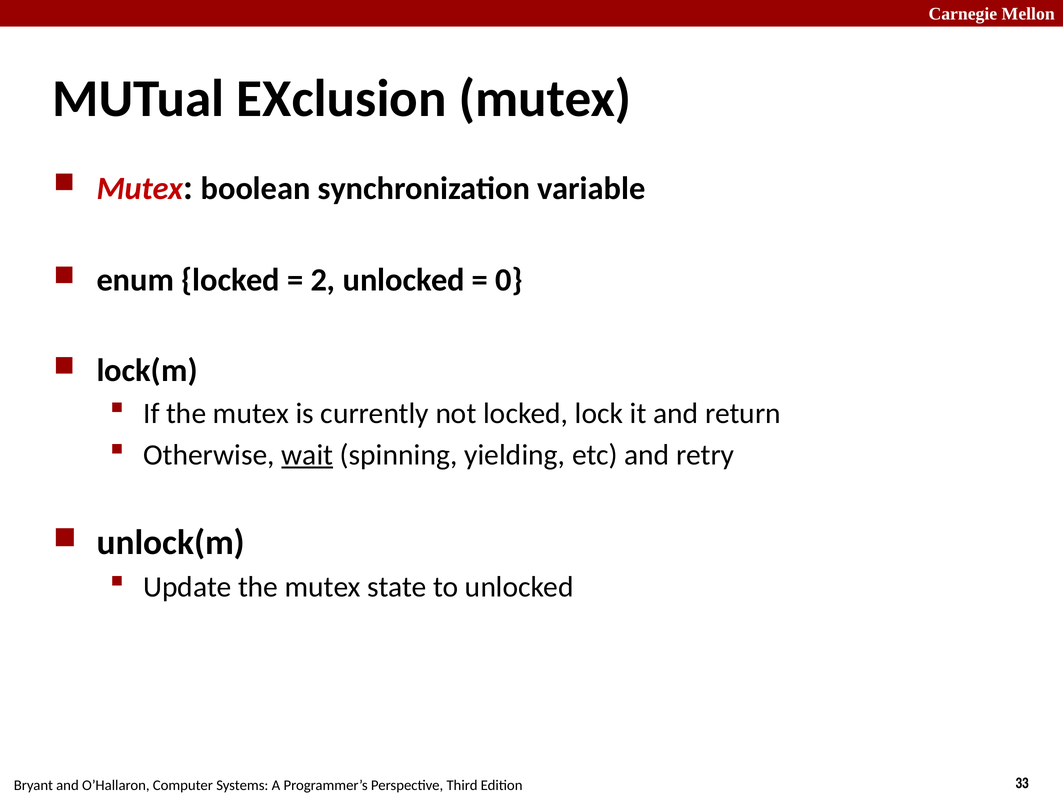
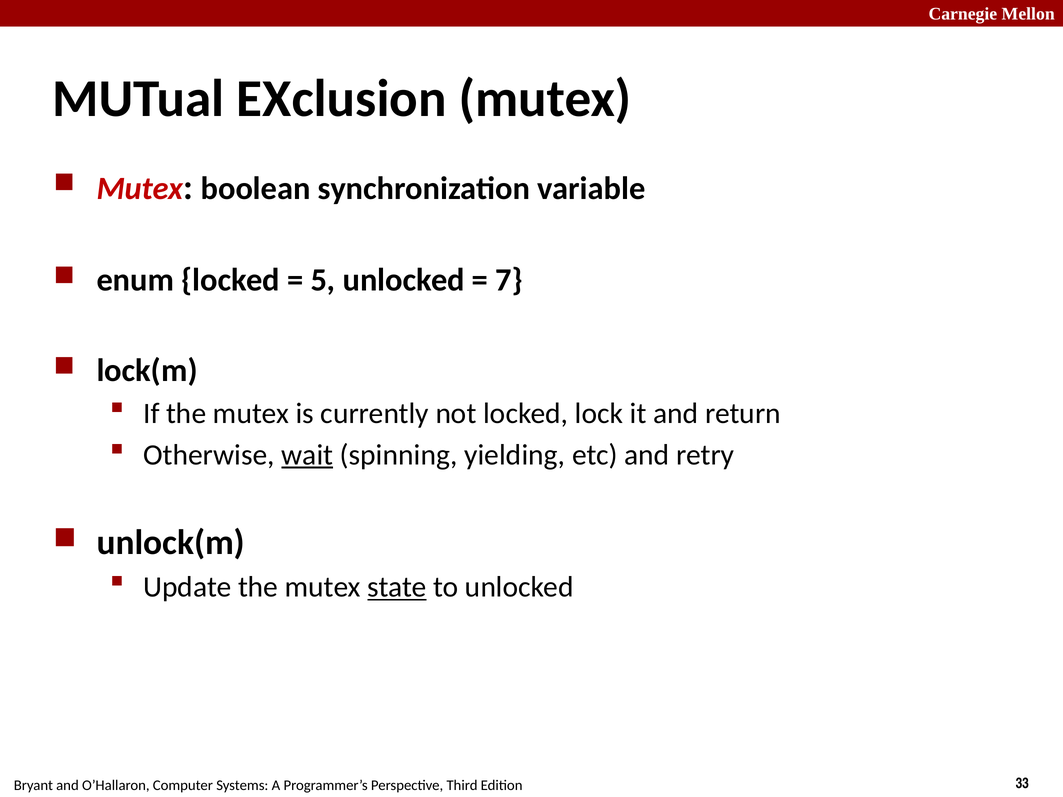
2: 2 -> 5 (323, 280)
0: 0 -> 7 (509, 280)
state underline: none -> present (397, 587)
